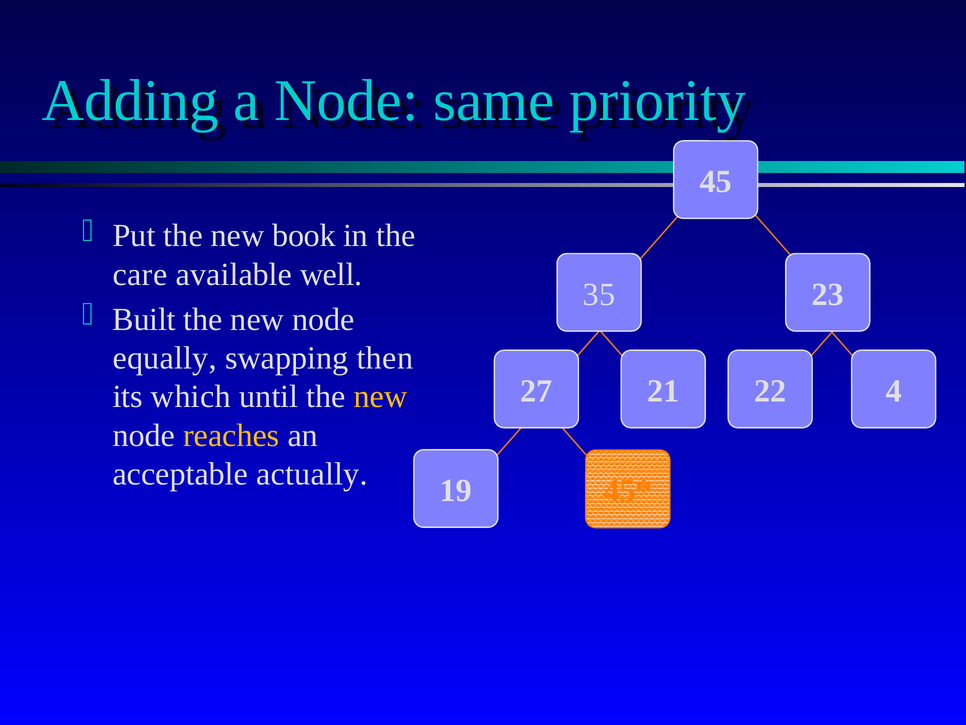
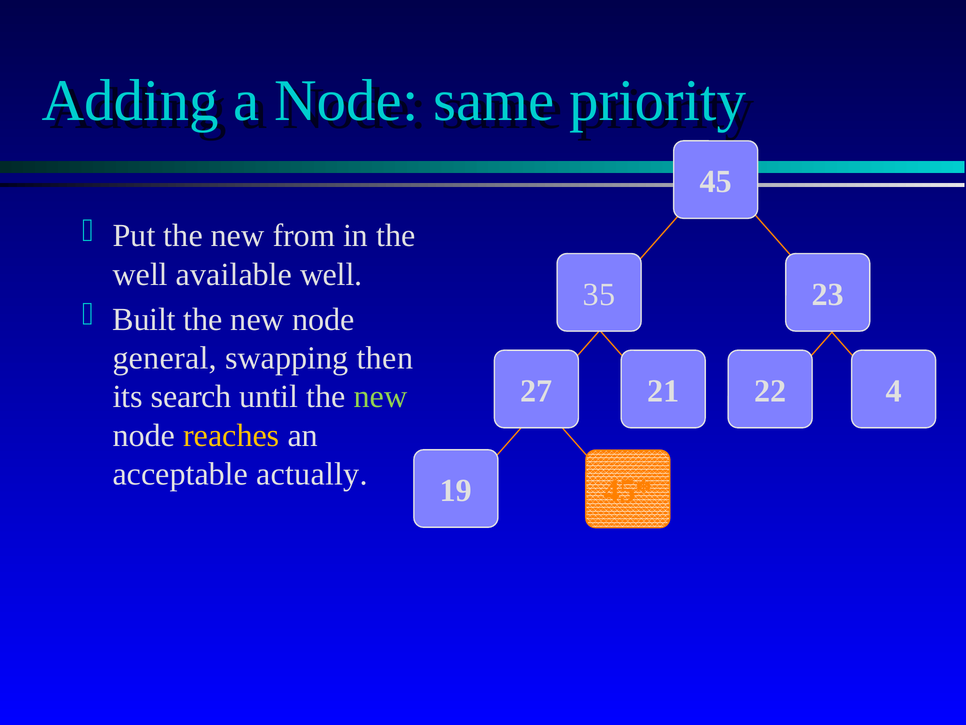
book: book -> from (304, 236)
care: care -> well (140, 274)
equally: equally -> general (165, 358)
which: which -> search (191, 397)
new colour: yellow -> light green (381, 397)
